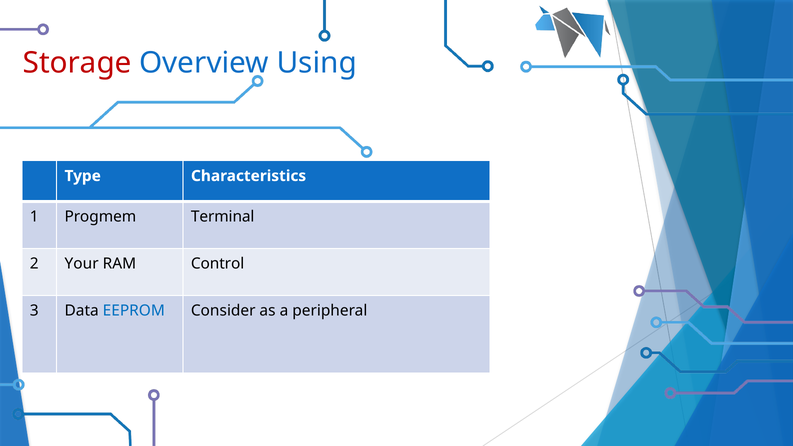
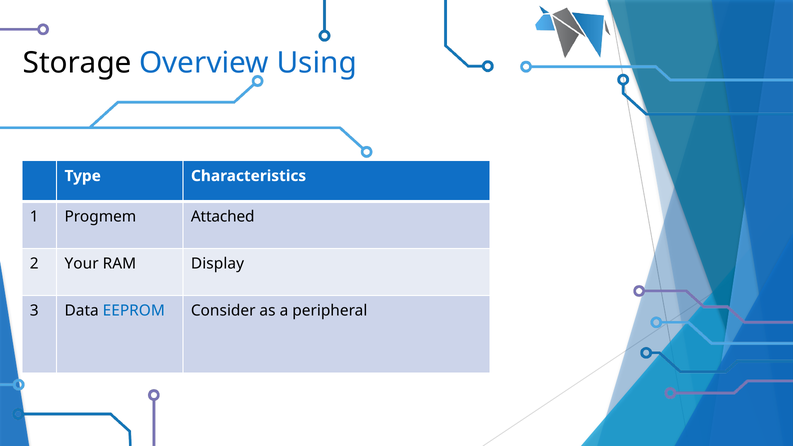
Storage colour: red -> black (77, 63)
Terminal: Terminal -> Attached (223, 217)
Control: Control -> Display (217, 264)
